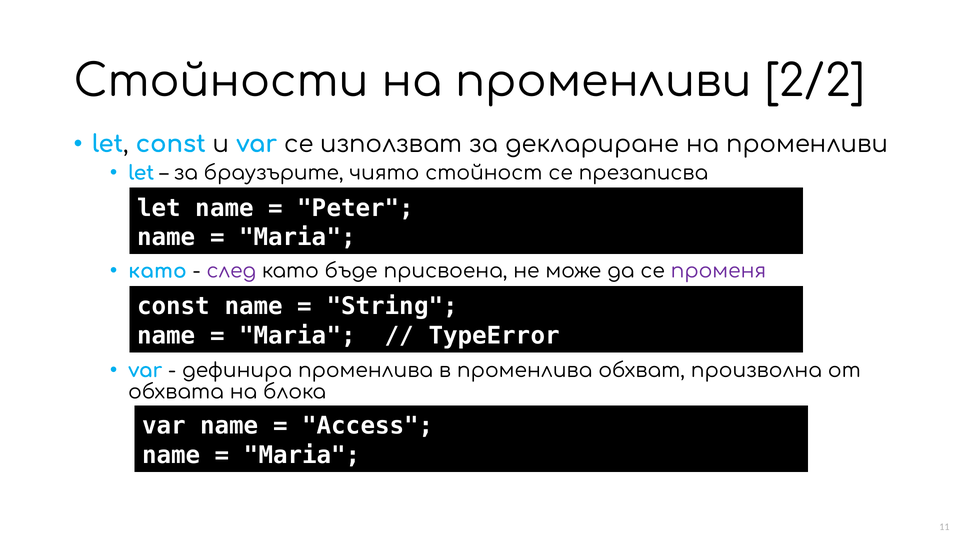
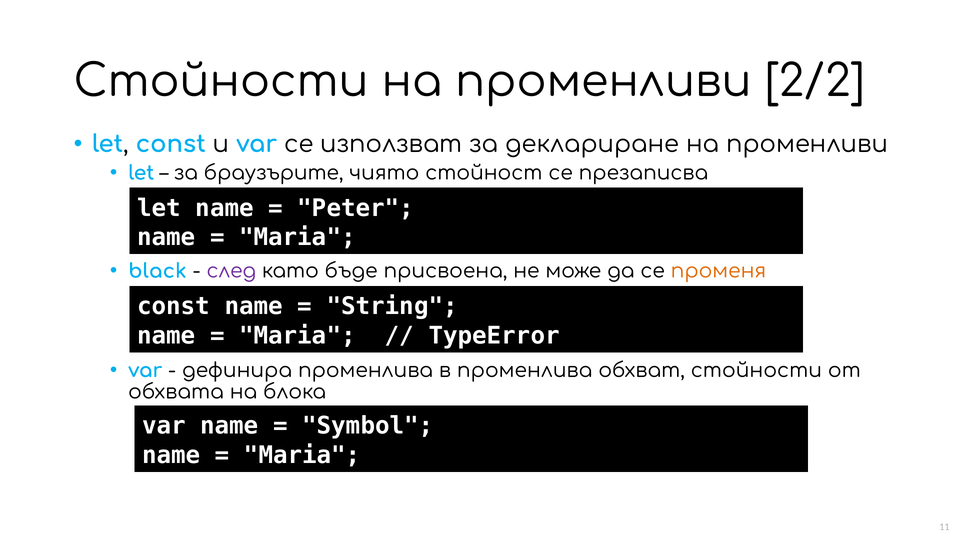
като: като -> black (157, 271)
променя colour: purple -> orange (718, 271)
обхват произволна: произволна -> стойности (756, 370)
Access: Access -> Symbol (368, 426)
